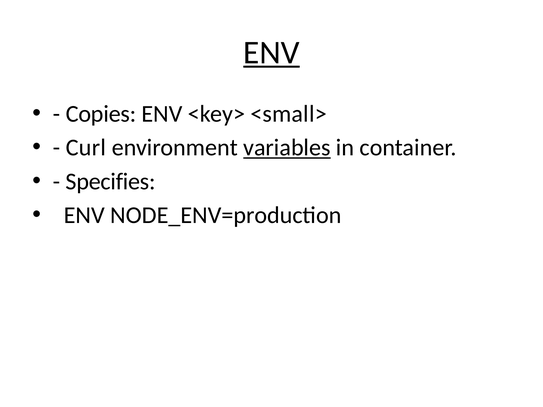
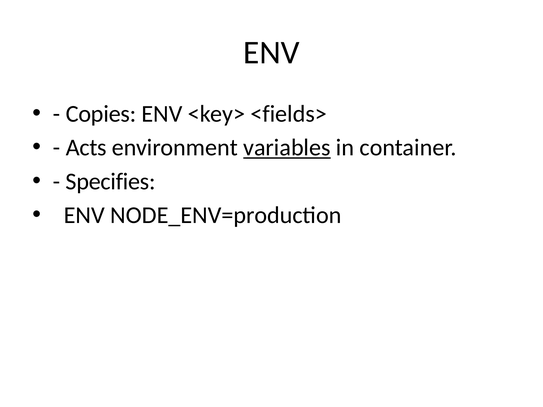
ENV underline: present -> none (271, 53)
<small>: <small> -> <fields> (289, 114)
Curl: Curl -> Acts (86, 148)
